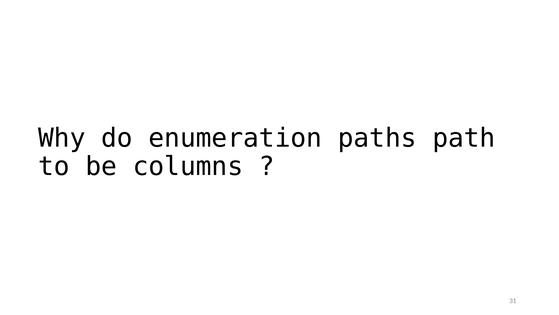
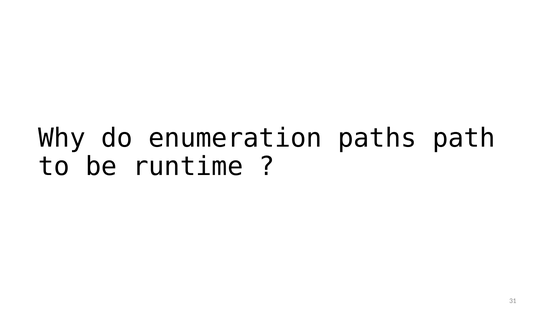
columns: columns -> runtime (188, 166)
